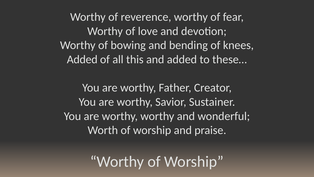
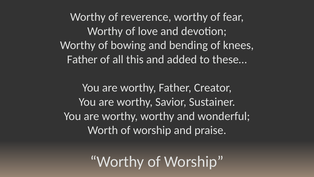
Added: Added -> Father (82, 59)
